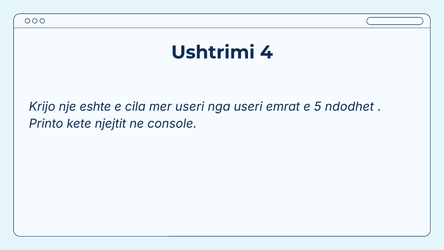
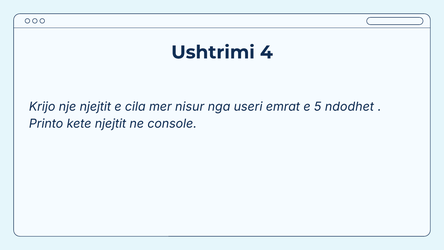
nje eshte: eshte -> njejtit (95, 107)
mer useri: useri -> nisur (190, 107)
